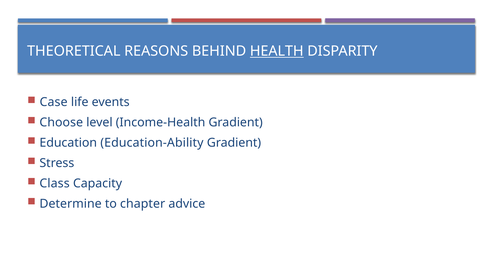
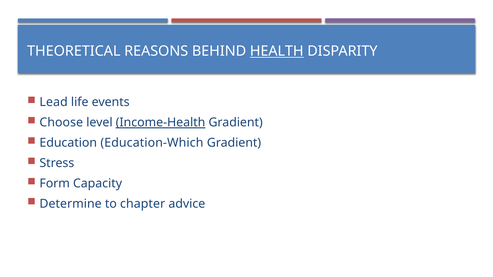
Case: Case -> Lead (54, 102)
Income-Health underline: none -> present (161, 123)
Education-Ability: Education-Ability -> Education-Which (152, 143)
Class: Class -> Form (55, 184)
